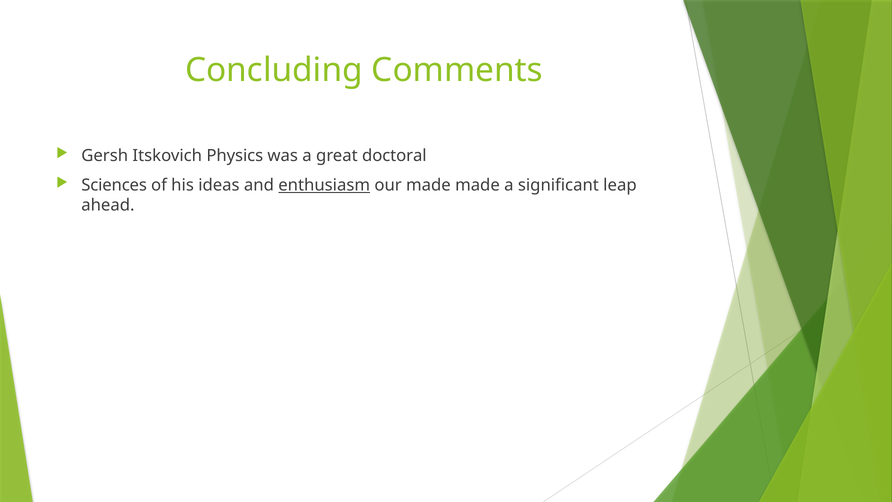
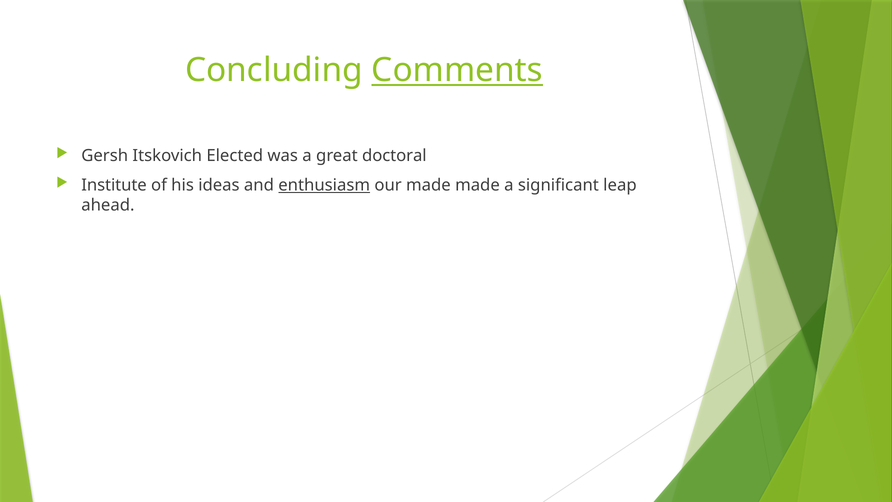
Comments underline: none -> present (457, 70)
Physics: Physics -> Elected (235, 156)
Sciences: Sciences -> Institute (114, 185)
